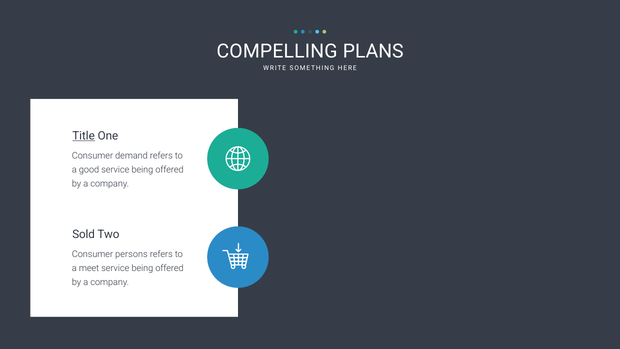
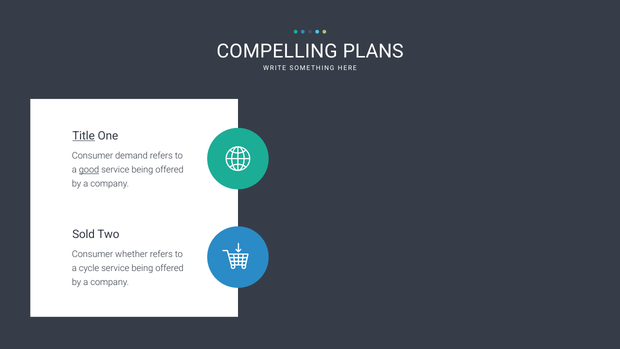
good underline: none -> present (89, 170)
persons: persons -> whether (131, 254)
meet: meet -> cycle (89, 268)
